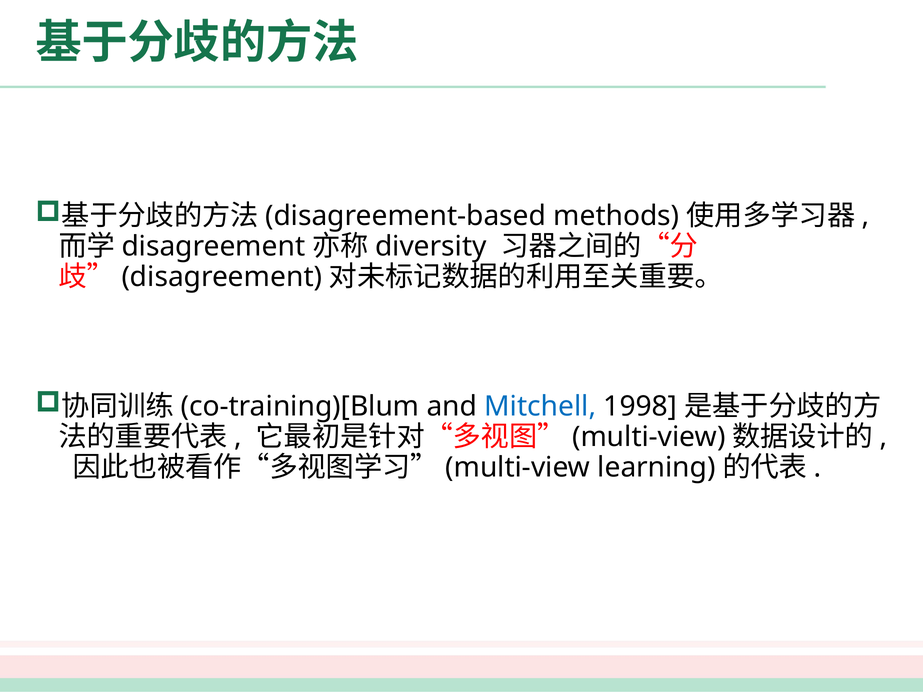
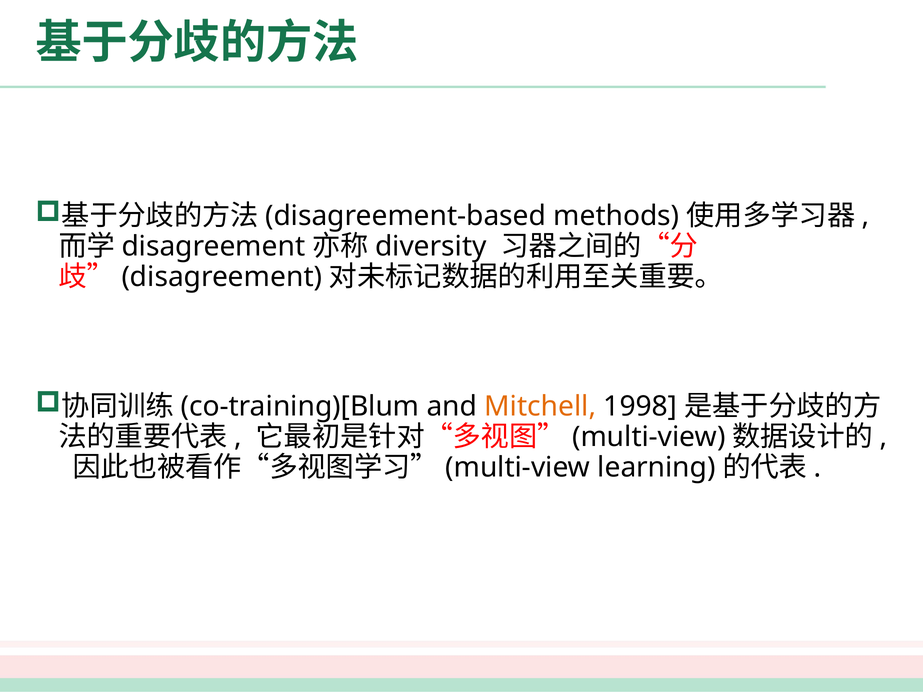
Mitchell colour: blue -> orange (540, 407)
